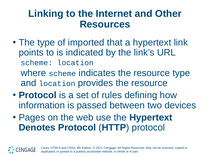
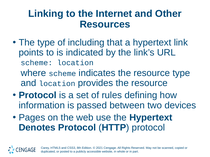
imported: imported -> including (86, 43)
